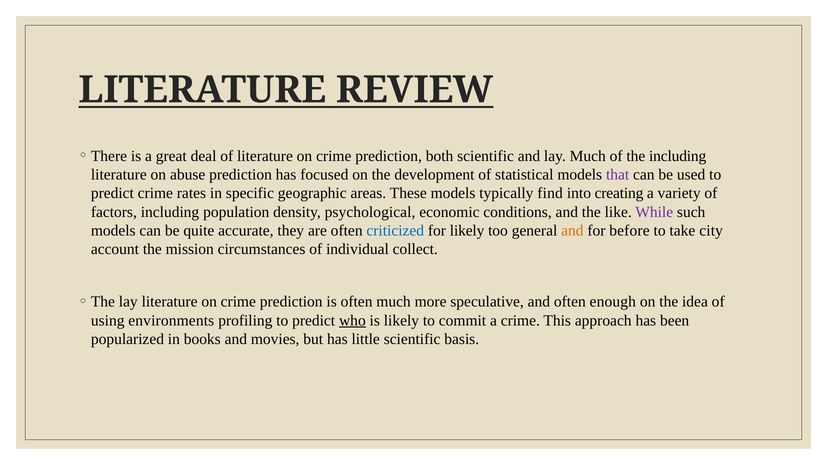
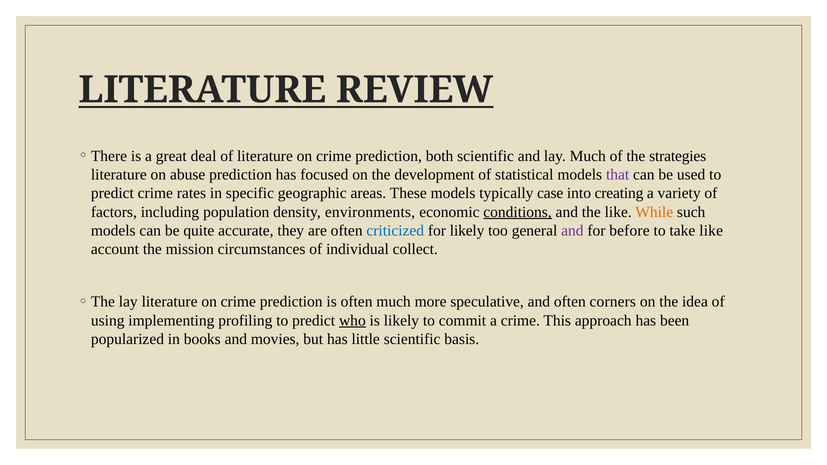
the including: including -> strategies (678, 156)
find: find -> case (550, 193)
psychological: psychological -> environments (370, 212)
conditions underline: none -> present (518, 212)
While colour: purple -> orange (654, 212)
and colour: orange -> purple (572, 231)
take city: city -> like (711, 231)
enough: enough -> corners (613, 302)
environments: environments -> implementing (171, 321)
